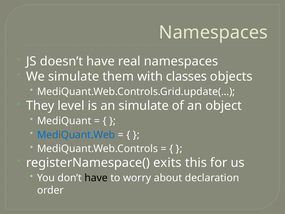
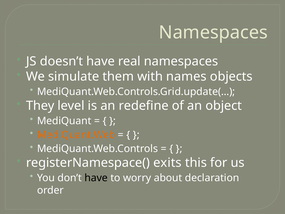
classes: classes -> names (186, 76)
an simulate: simulate -> redefine (144, 106)
MediQuant.Web colour: blue -> orange (76, 135)
